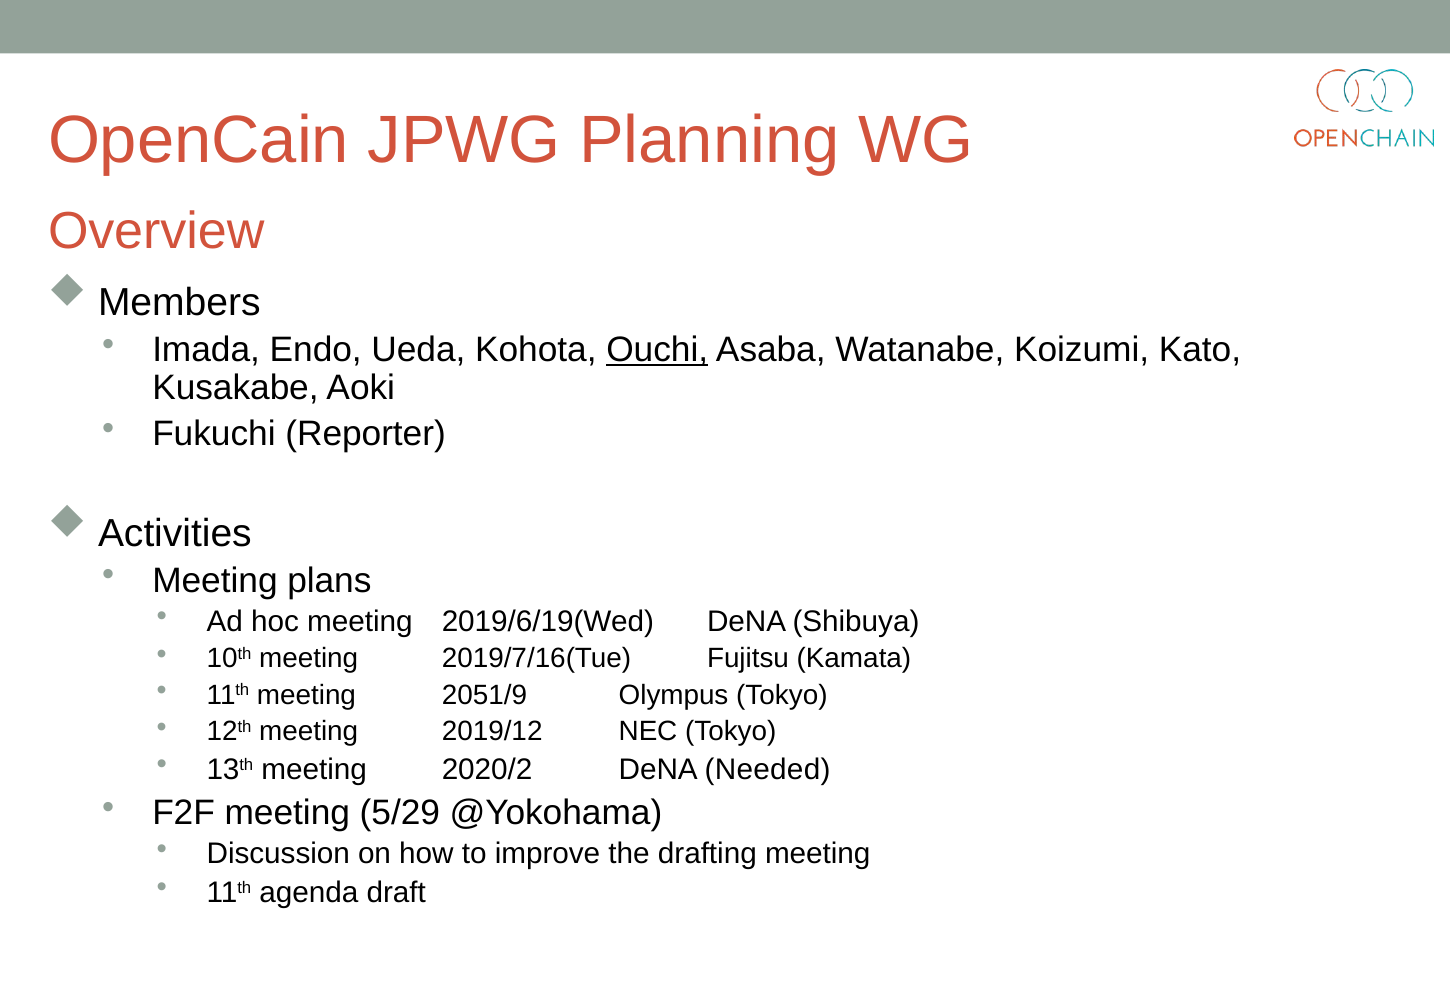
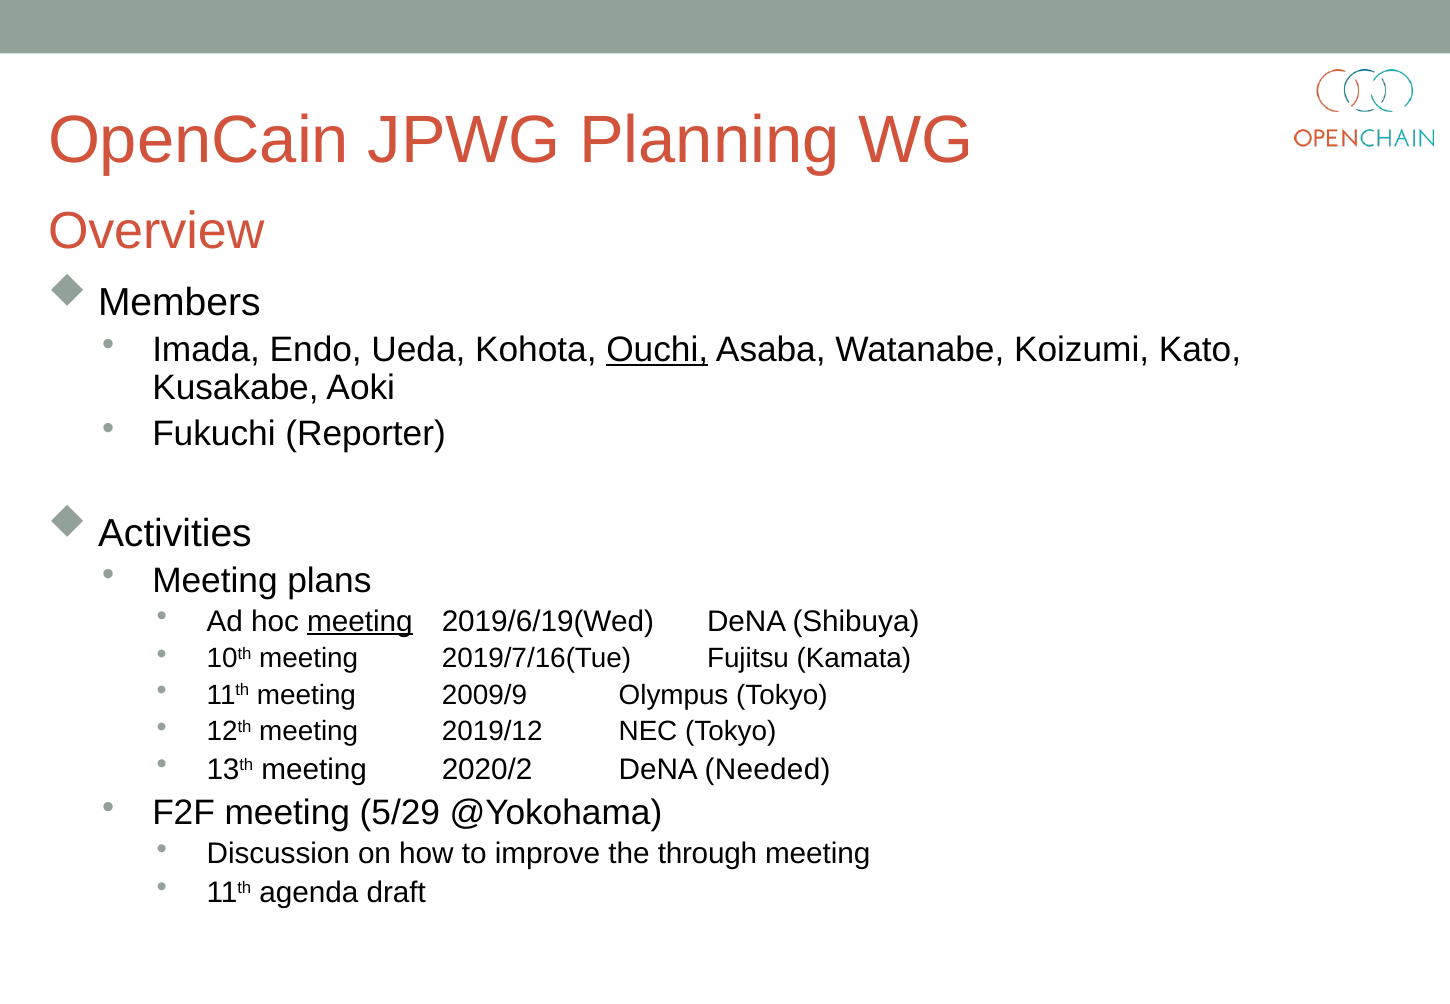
meeting underline: none -> present (360, 621)
2051/9: 2051/9 -> 2009/9 (484, 695)
drafting: drafting -> through (707, 854)
